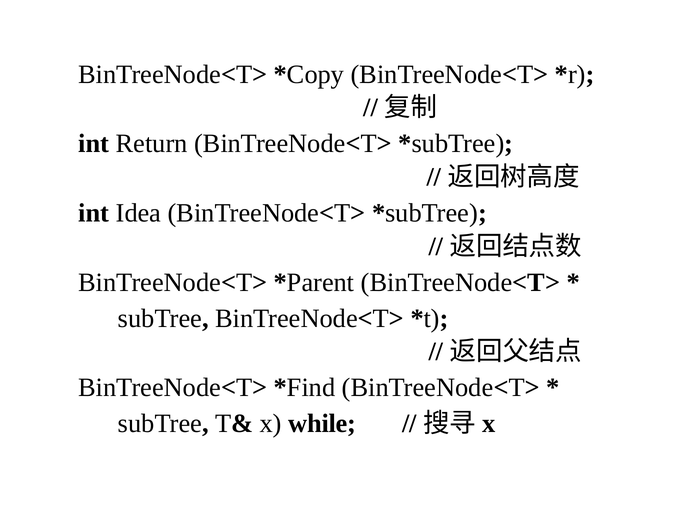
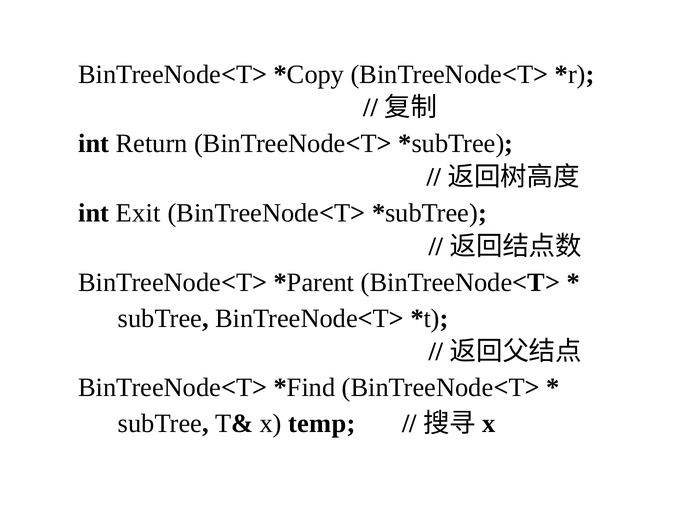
Idea: Idea -> Exit (138, 213)
while: while -> temp (322, 424)
